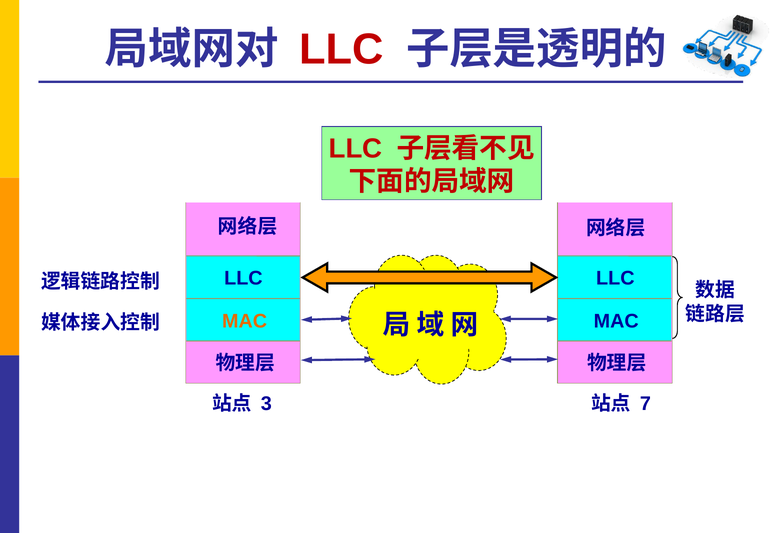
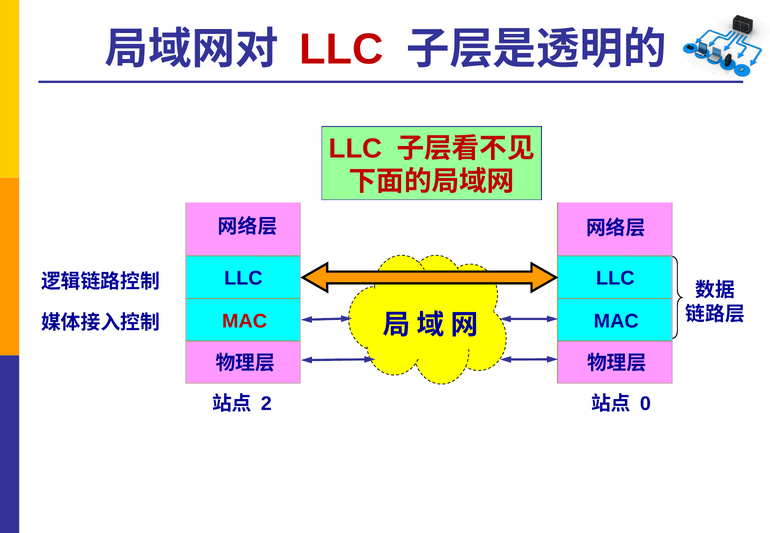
MAC colour: orange -> red (245, 321)
3: 3 -> 2 (266, 404)
7: 7 -> 0 (645, 404)
